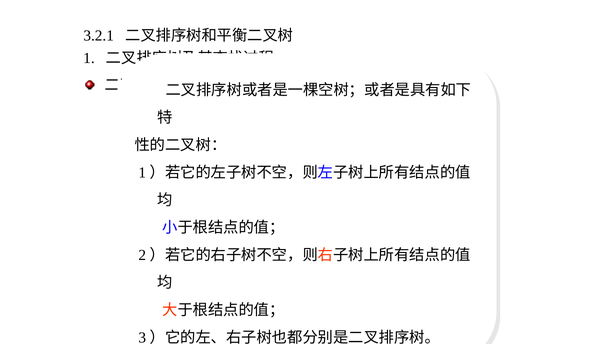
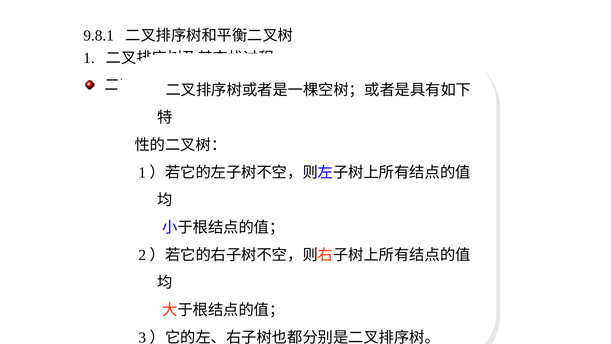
3.2.1: 3.2.1 -> 9.8.1 (99, 35)
